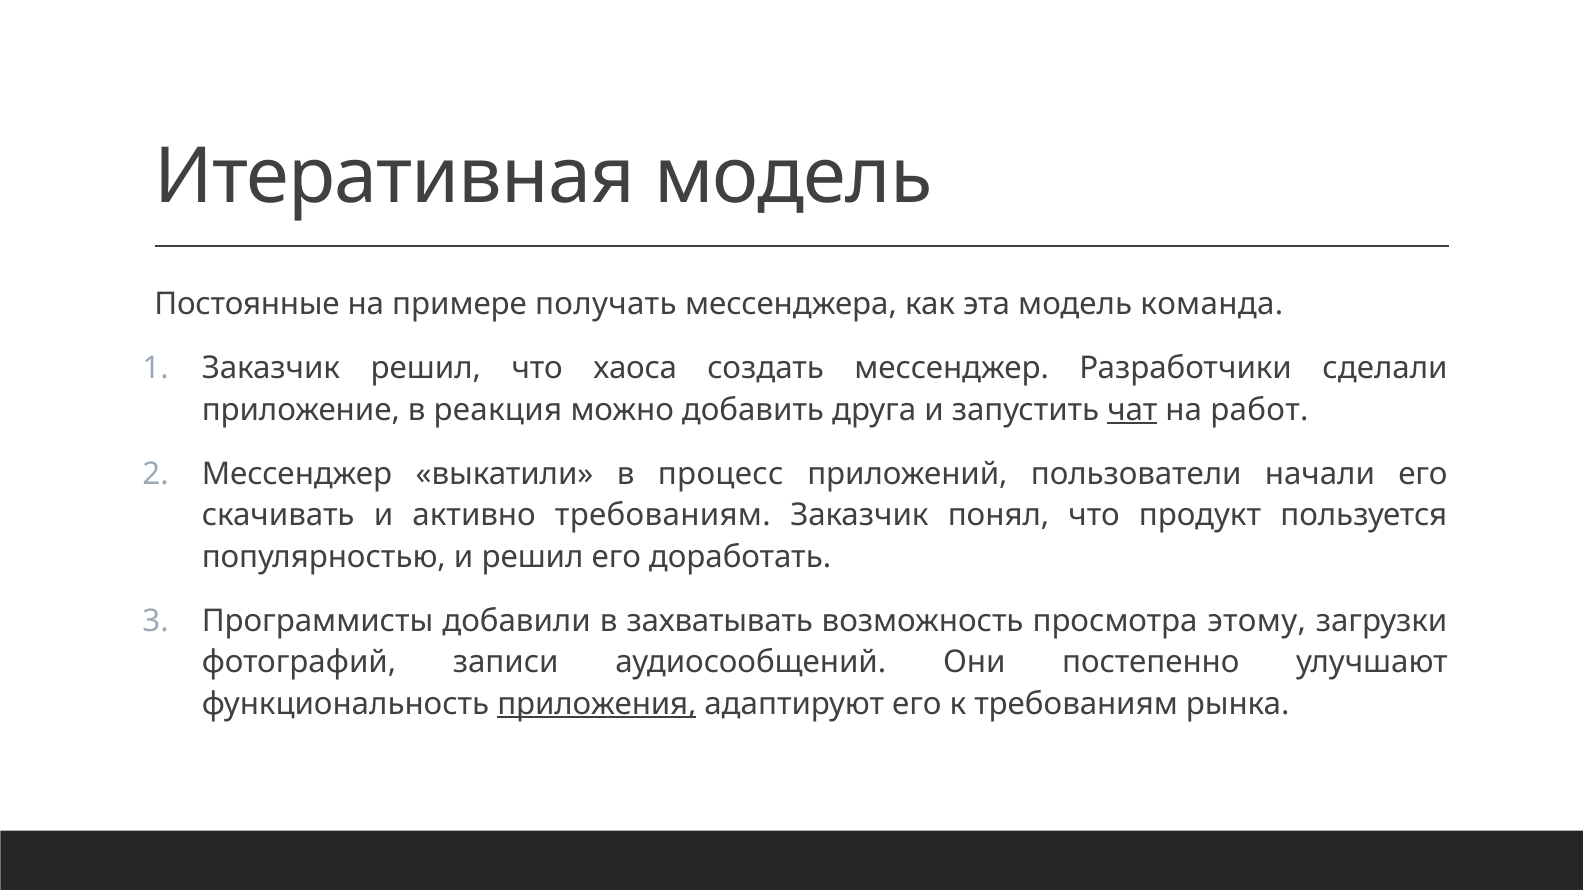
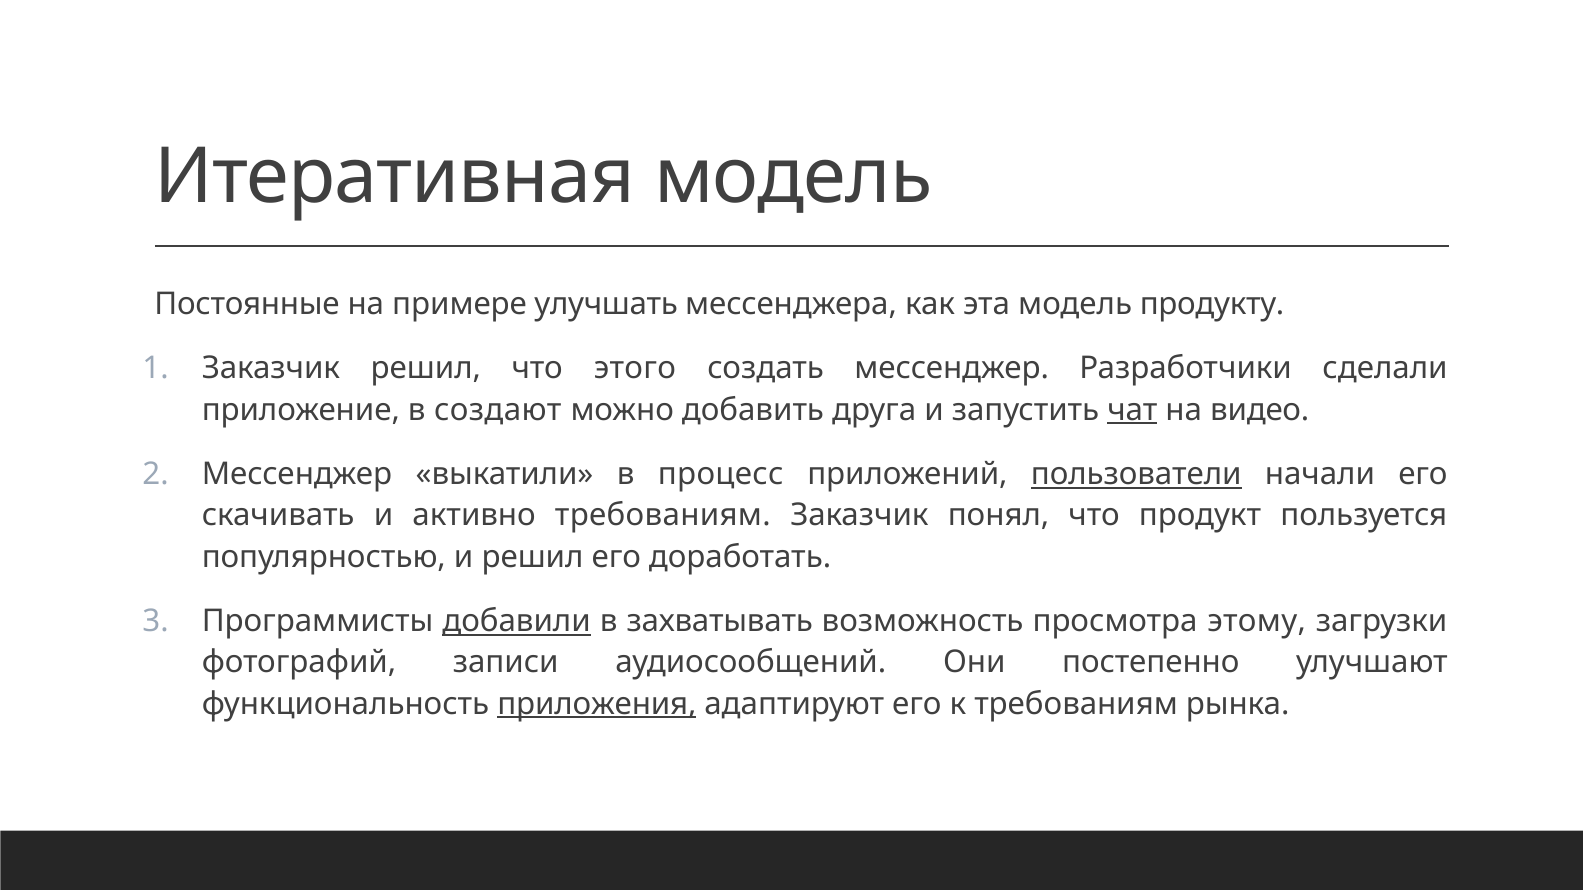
получать: получать -> улучшать (606, 304)
команда: команда -> продукту (1212, 304)
хаоса: хаоса -> этого (635, 369)
реакция: реакция -> создают (498, 410)
работ: работ -> видео (1260, 410)
пользователи underline: none -> present (1136, 475)
добавили underline: none -> present (517, 622)
